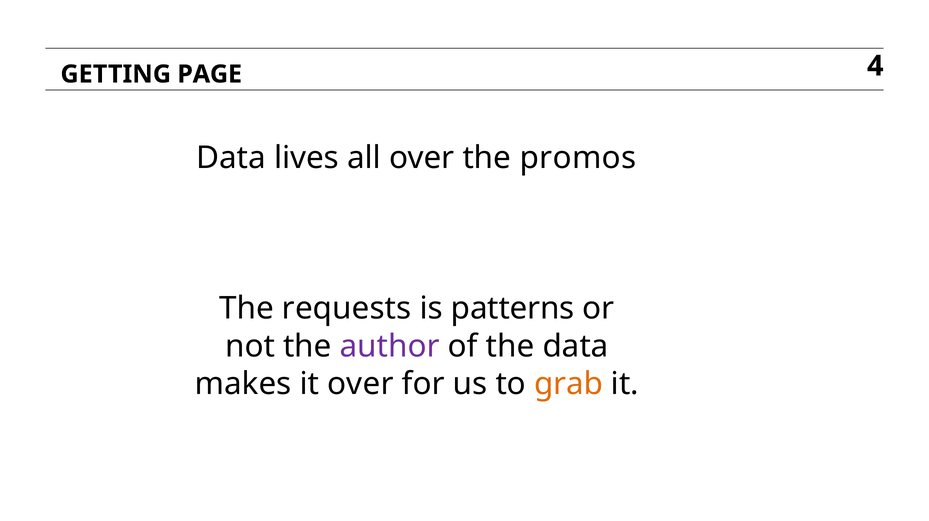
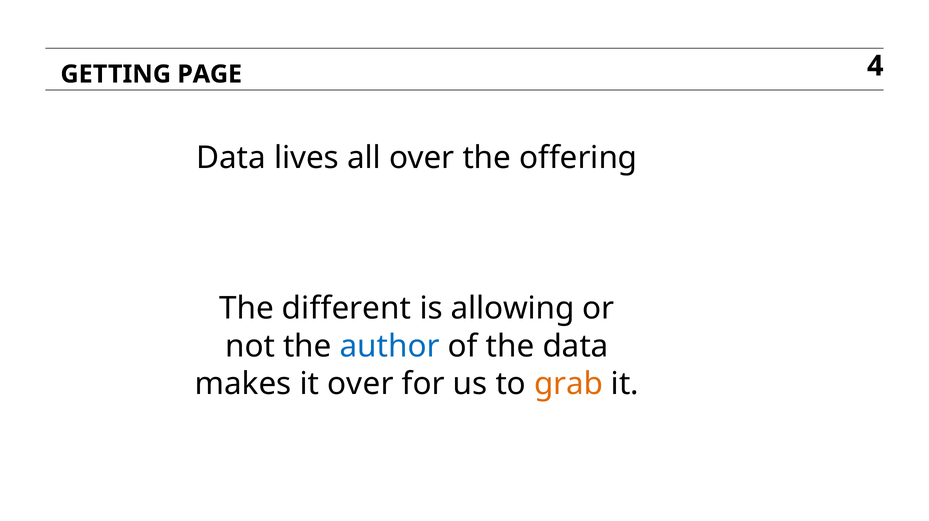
promos: promos -> offering (578, 158)
requests: requests -> different (347, 309)
patterns: patterns -> allowing (513, 309)
author colour: purple -> blue (390, 347)
